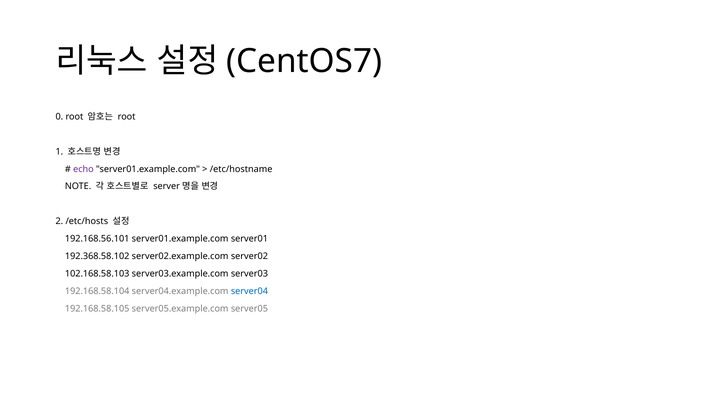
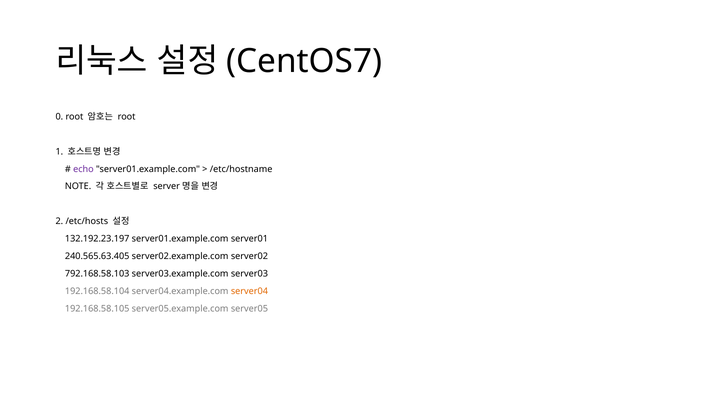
192.168.56.101: 192.168.56.101 -> 132.192.23.197 (97, 238)
192.368.58.102: 192.368.58.102 -> 240.565.63.405 (97, 256)
102.168.58.103: 102.168.58.103 -> 792.168.58.103 (97, 273)
server04 colour: blue -> orange (249, 291)
